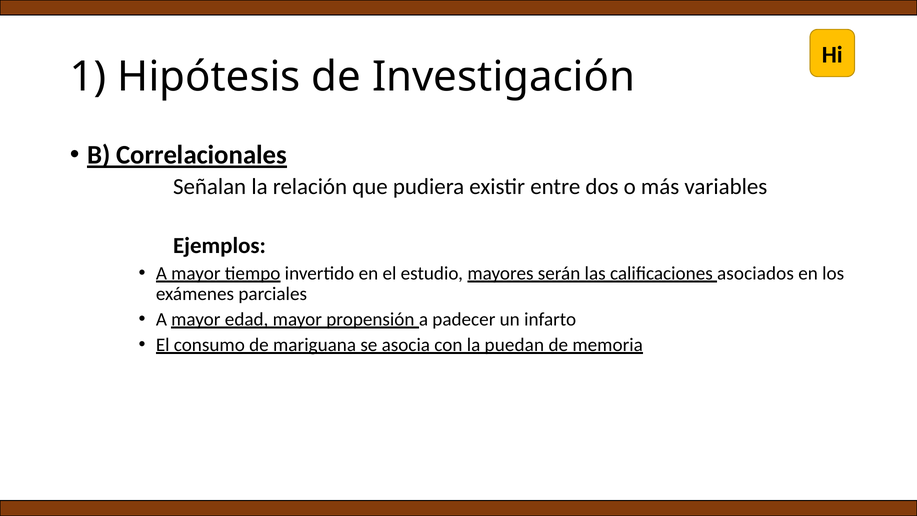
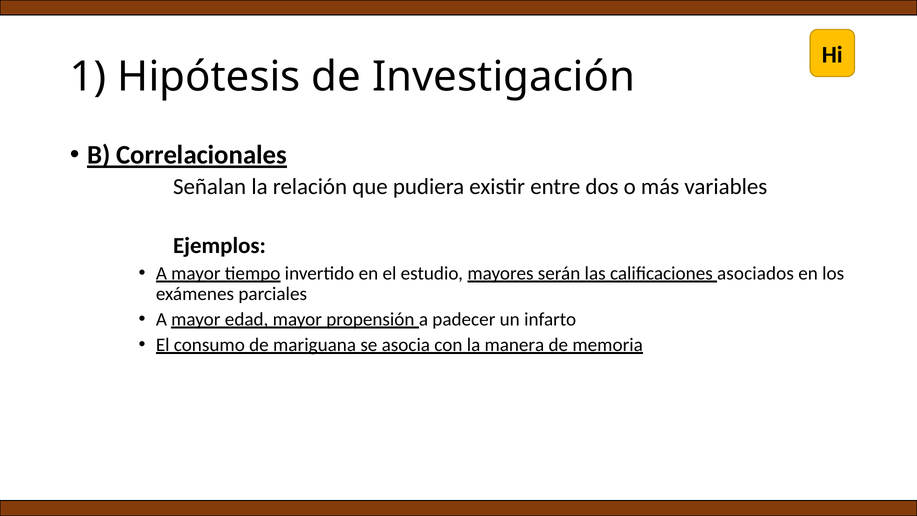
puedan: puedan -> manera (514, 345)
